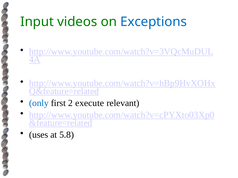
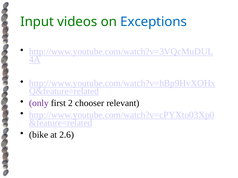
only colour: blue -> purple (39, 103)
execute: execute -> chooser (90, 103)
uses: uses -> bike (39, 135)
5.8: 5.8 -> 2.6 (67, 135)
